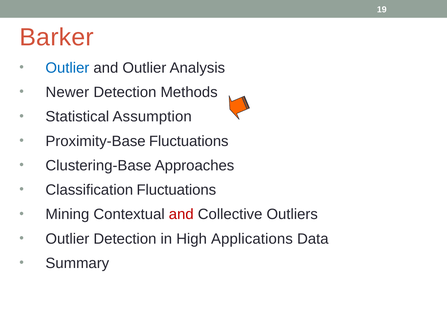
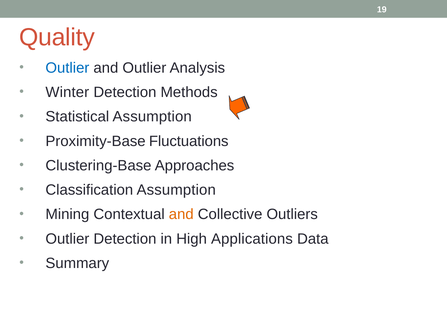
Barker: Barker -> Quality (57, 37)
Newer: Newer -> Winter (67, 92)
Classification Fluctuations: Fluctuations -> Assumption (176, 190)
and colour: red -> orange (181, 215)
